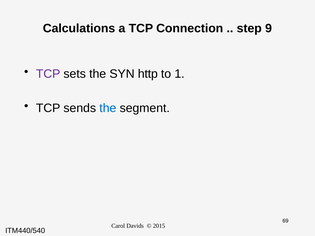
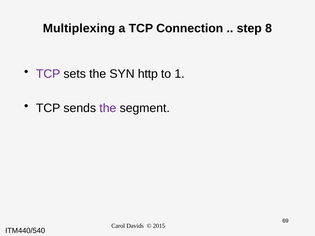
Calculations: Calculations -> Multiplexing (79, 28)
9: 9 -> 8 (269, 28)
the colour: blue -> purple (108, 108)
